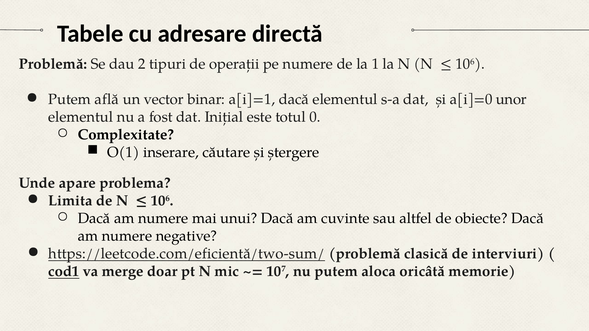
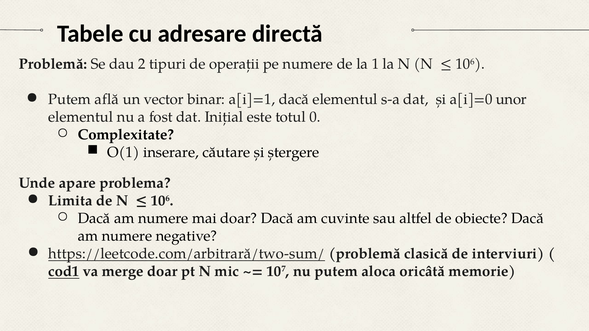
mai unui: unui -> doar (239, 218)
https://leetcode.com/eficientă/two-sum/: https://leetcode.com/eficientă/two-sum/ -> https://leetcode.com/arbitrară/two-sum/ (186, 254)
